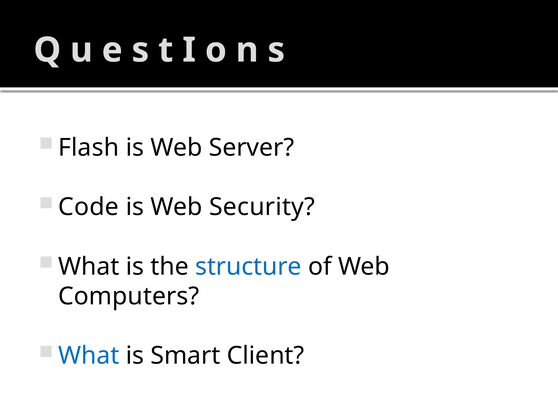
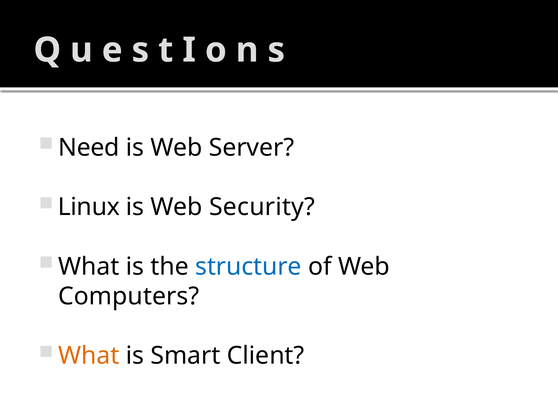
Flash: Flash -> Need (89, 148)
Code: Code -> Linux (89, 207)
What colour: blue -> orange (89, 356)
